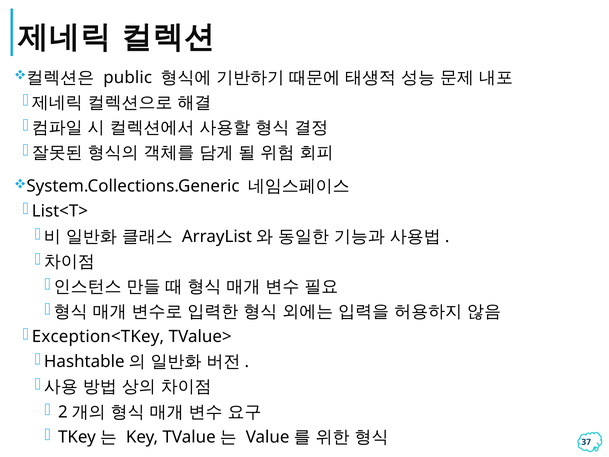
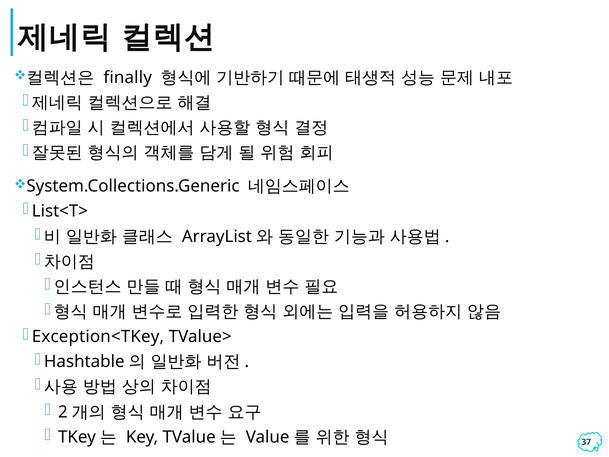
public: public -> finally (128, 78)
